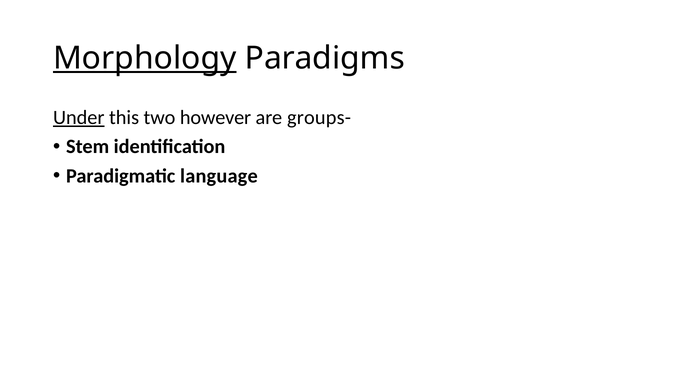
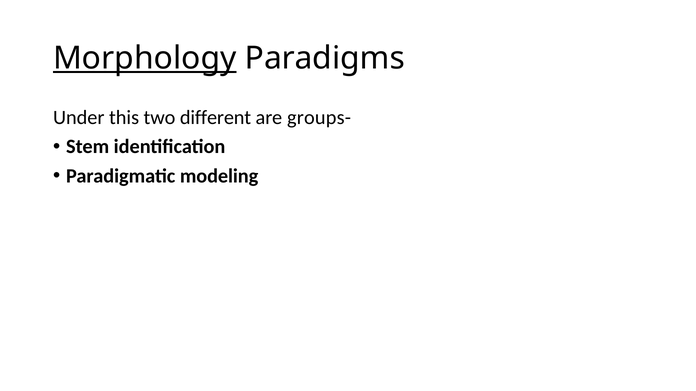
Under underline: present -> none (79, 118)
however: however -> different (216, 118)
language: language -> modeling (219, 176)
